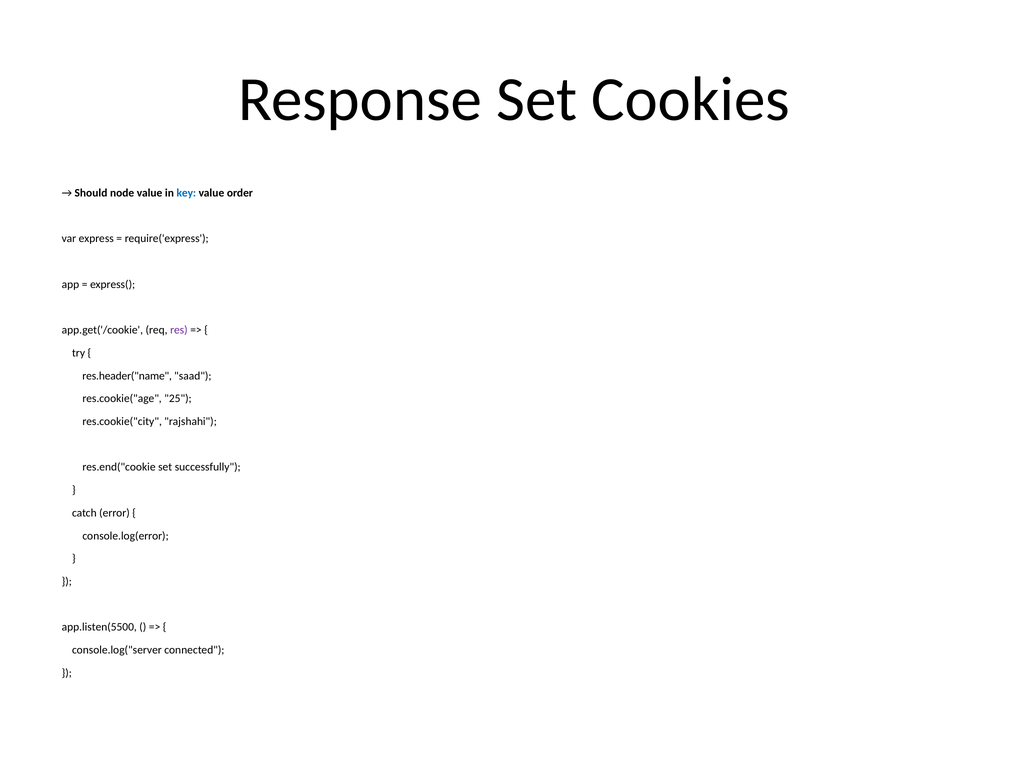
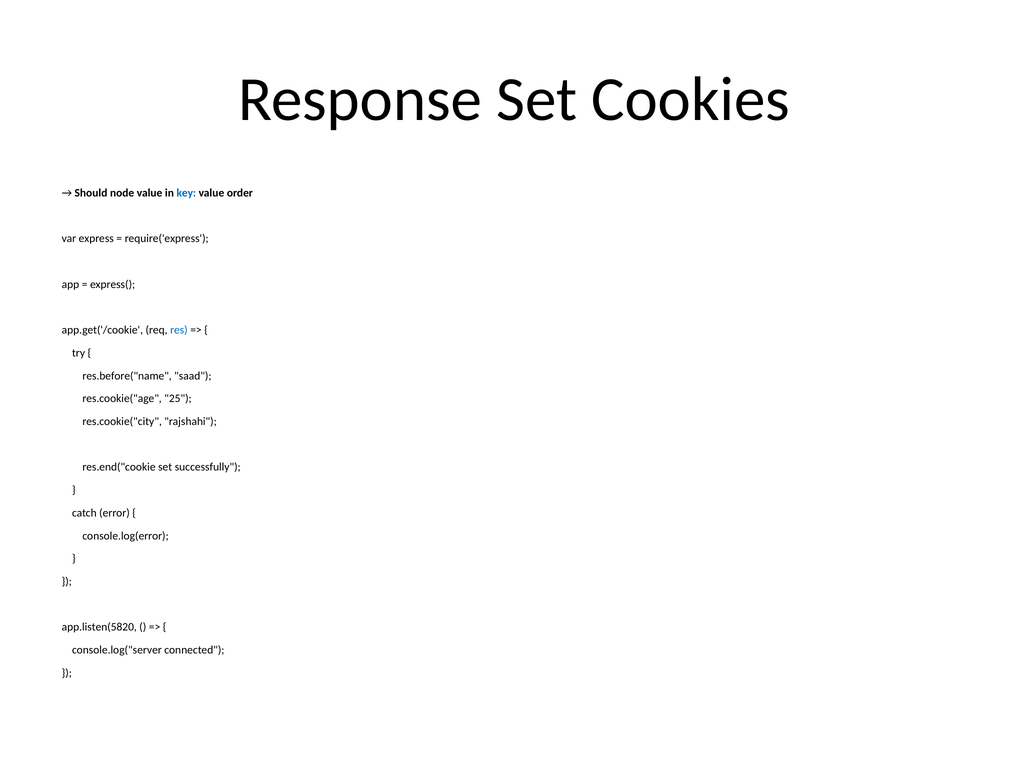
res colour: purple -> blue (179, 330)
res.header("name: res.header("name -> res.before("name (127, 376)
app.listen(5500: app.listen(5500 -> app.listen(5820 (99, 627)
